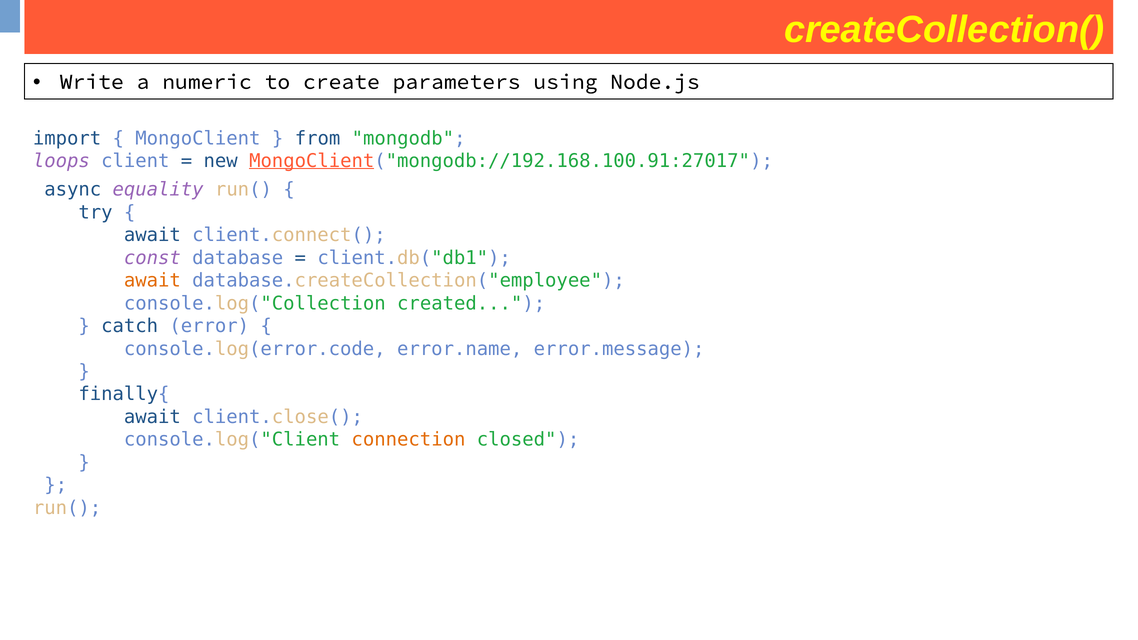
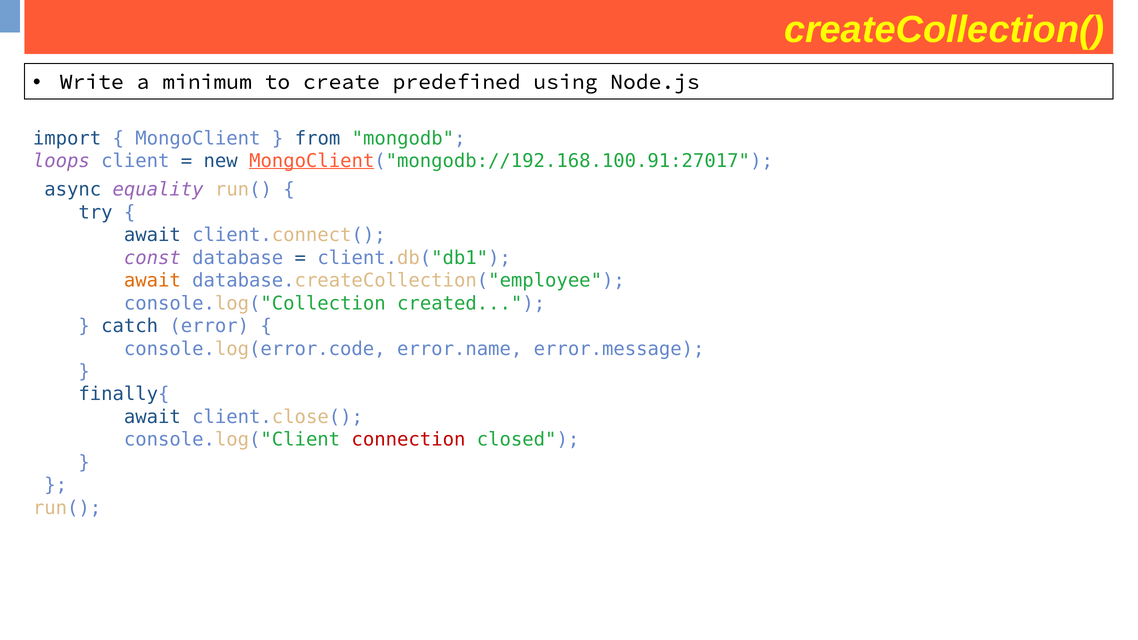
numeric: numeric -> minimum (207, 82)
parameters: parameters -> predefined (457, 82)
connection colour: orange -> red (408, 440)
